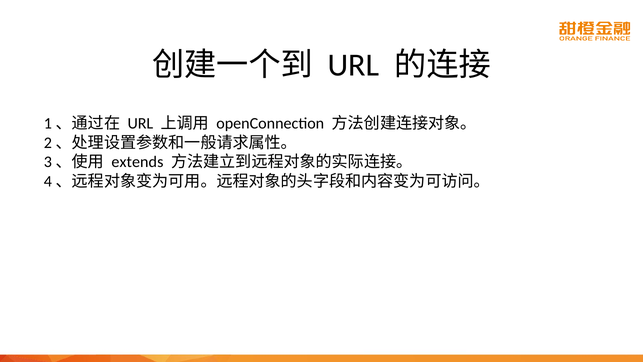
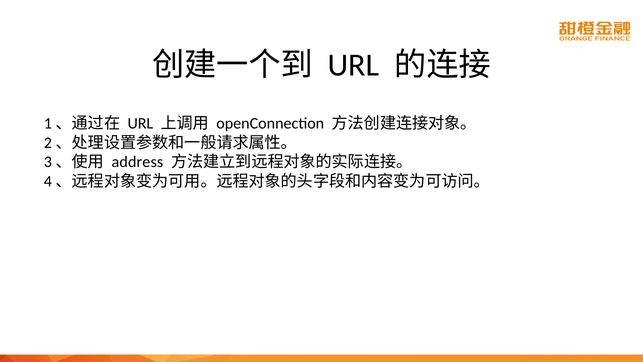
extends: extends -> address (137, 162)
